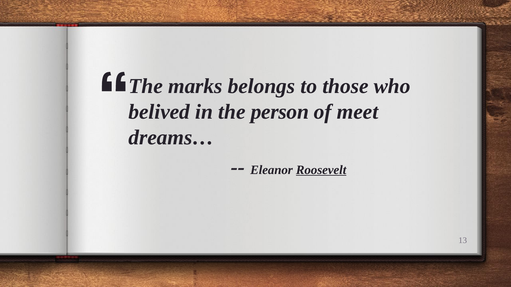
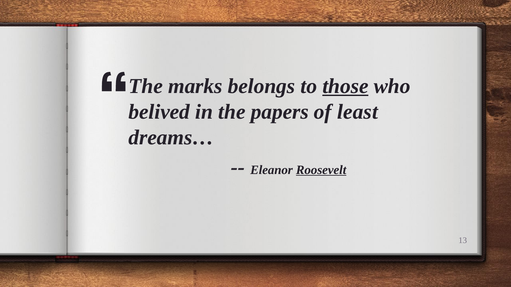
those underline: none -> present (345, 86)
person: person -> papers (280, 112)
meet: meet -> least (358, 112)
